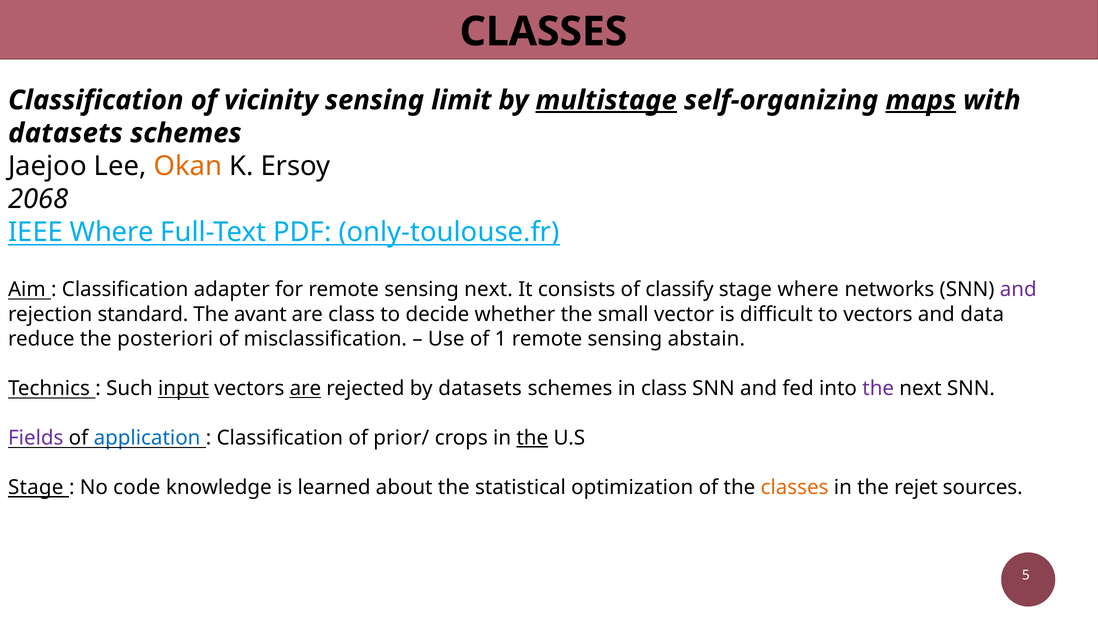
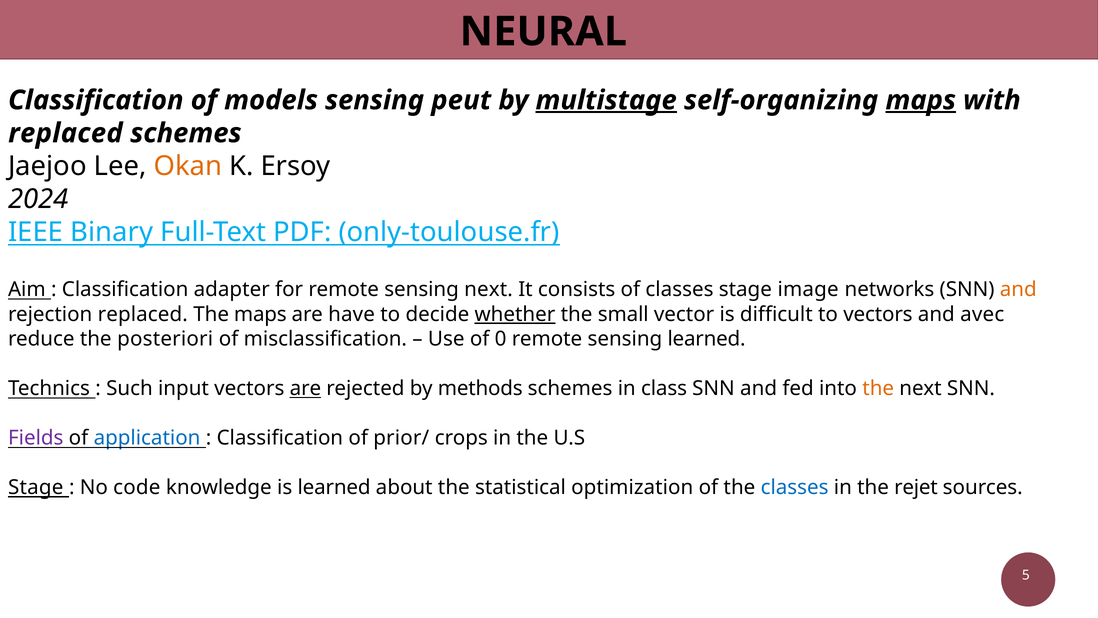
CLASSES: CLASSES -> NEURAL (543, 32)
vicinity: vicinity -> models (271, 100)
limit: limit -> peut (461, 100)
datasets: datasets -> replaced (65, 133)
2068: 2068 -> 2024 (38, 199)
IEEE Where: Where -> Binary (112, 232)
of classify: classify -> classes (679, 290)
stage where: where -> image (808, 290)
and colour: purple -> orange (1018, 290)
rejection standard: standard -> replaced (143, 314)
The avant: avant -> maps (260, 314)
are class: class -> have (352, 314)
whether underline: none -> present (515, 314)
data: data -> avec (982, 314)
1: 1 -> 0 (501, 339)
sensing abstain: abstain -> learned (707, 339)
input underline: present -> none (183, 388)
by datasets: datasets -> methods (480, 388)
the colour: purple -> orange (878, 388)
the underline: present -> none (532, 438)
classes colour: orange -> blue (795, 487)
